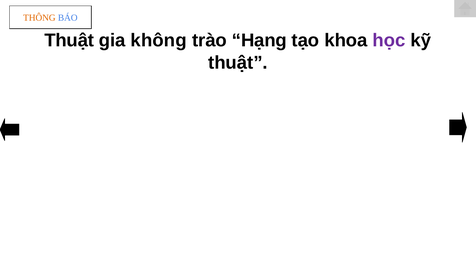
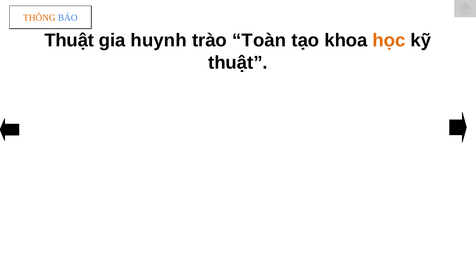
không: không -> huynh (159, 40)
Hạng: Hạng -> Toàn (259, 40)
học colour: purple -> orange (389, 40)
